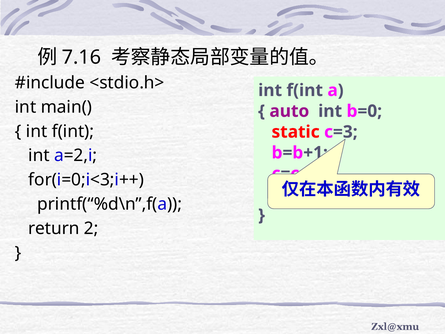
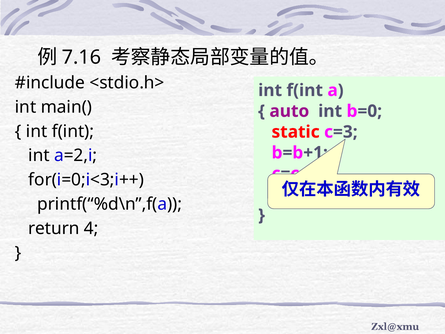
2: 2 -> 4 (91, 228)
